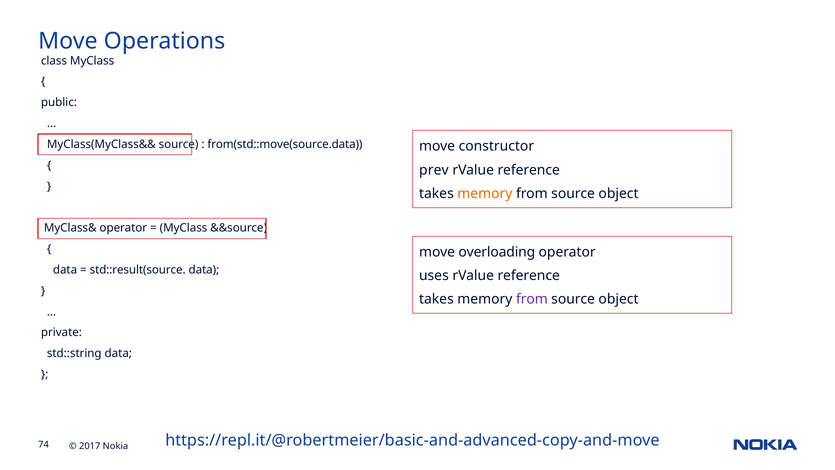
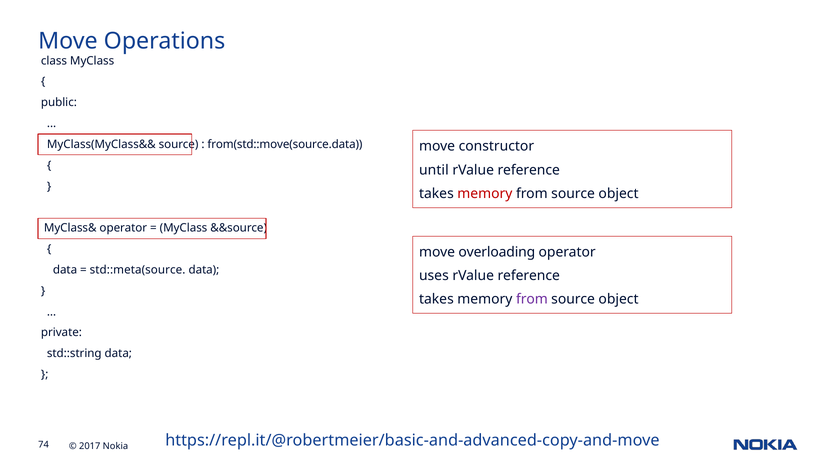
prev: prev -> until (434, 170)
memory colour: orange -> red (485, 194)
std::result(source: std::result(source -> std::meta(source (138, 270)
